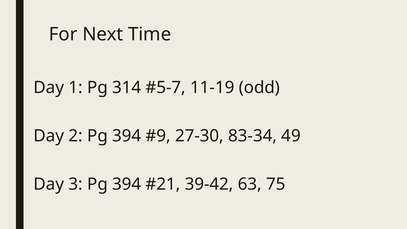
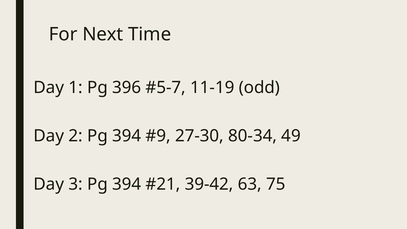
314: 314 -> 396 (127, 88)
83-34: 83-34 -> 80-34 (253, 136)
